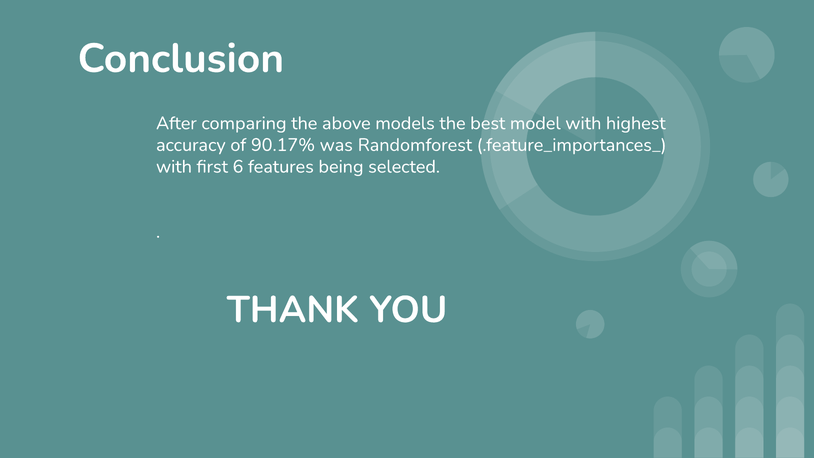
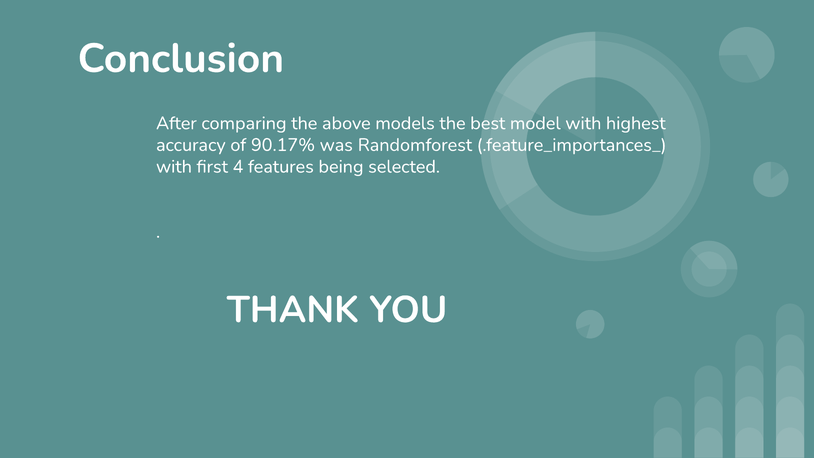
6: 6 -> 4 (238, 167)
